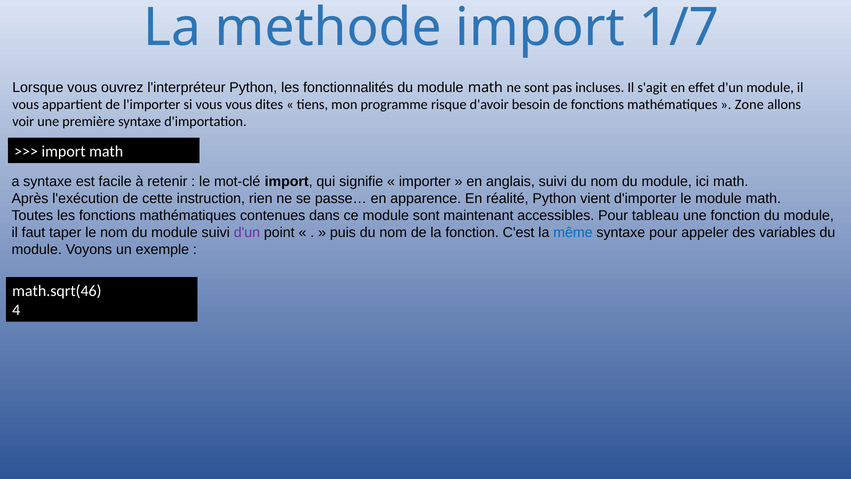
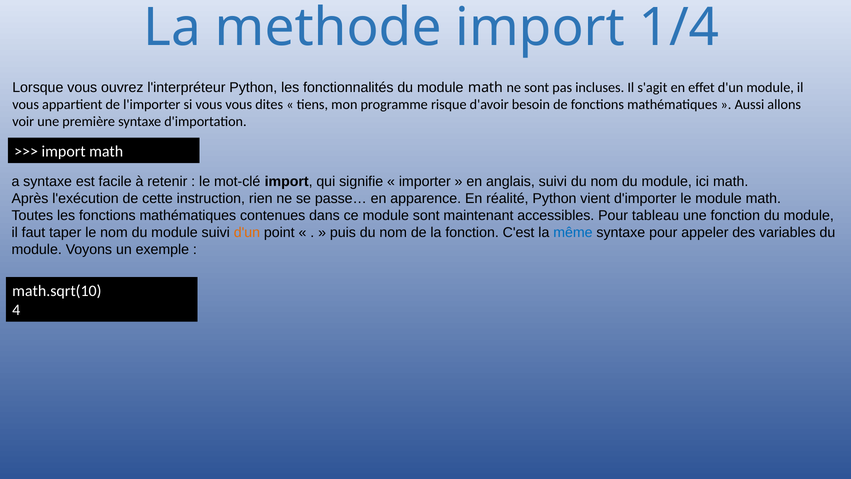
1/7: 1/7 -> 1/4 (679, 28)
Zone: Zone -> Aussi (749, 104)
d'un colour: purple -> orange (247, 232)
math.sqrt(46: math.sqrt(46 -> math.sqrt(10 (57, 291)
